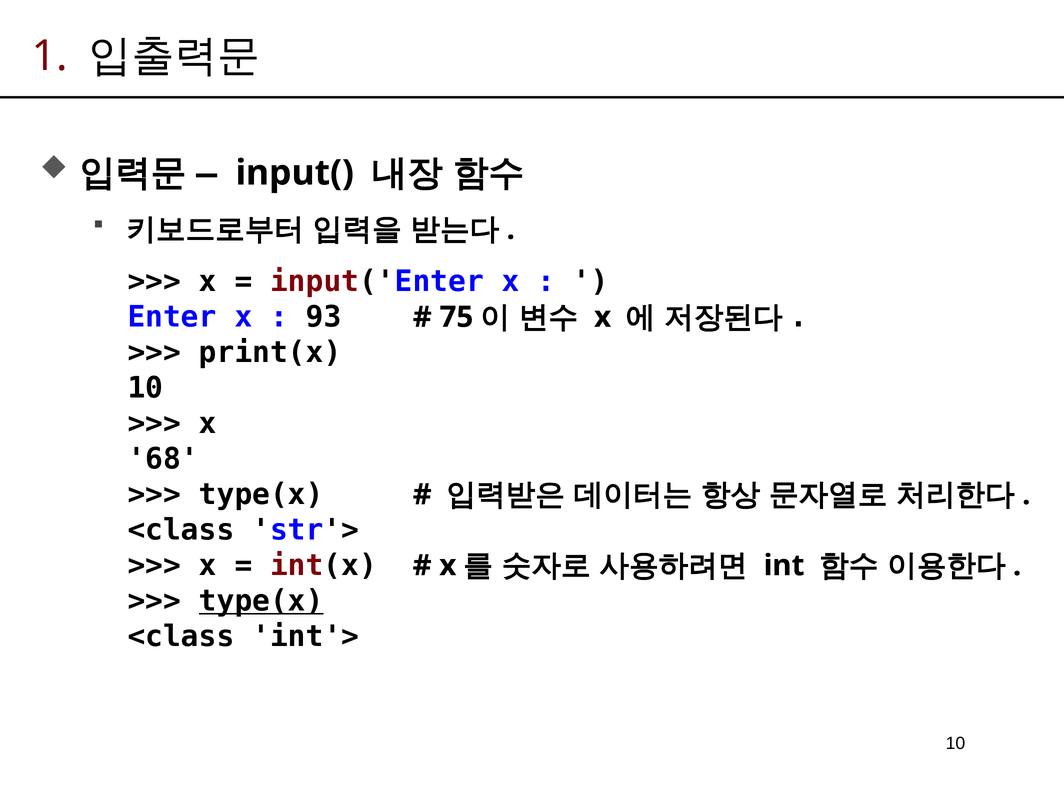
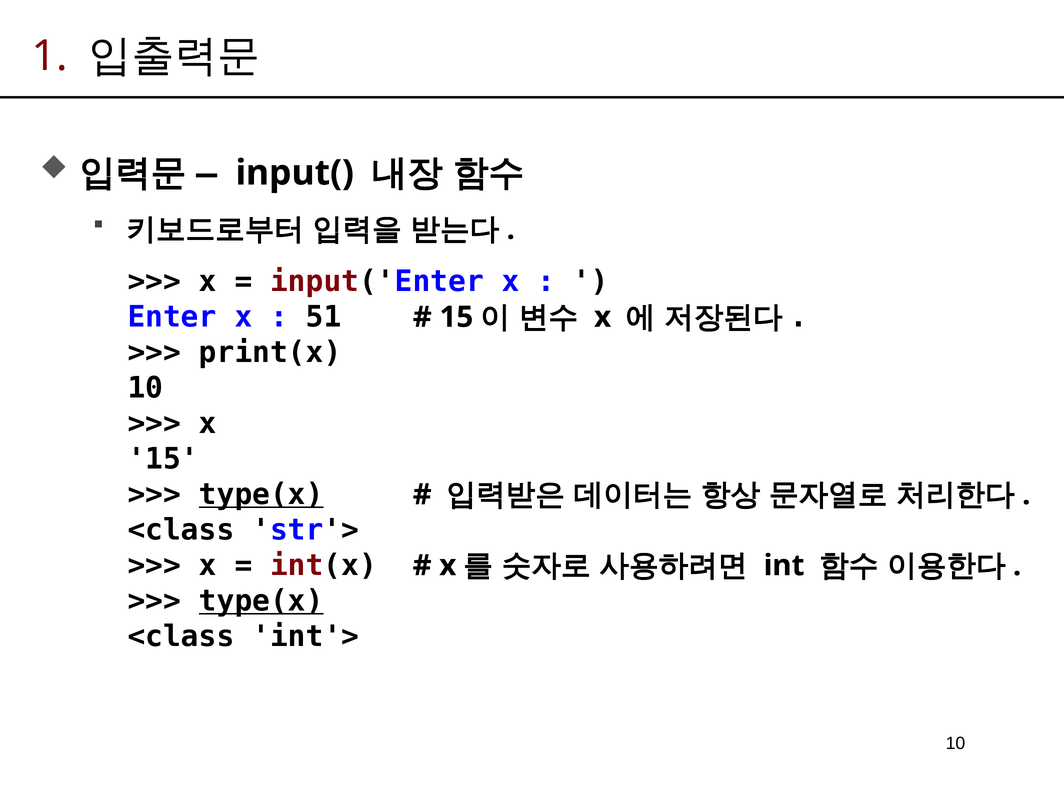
93: 93 -> 51 (324, 317)
75: 75 -> 15 (456, 317)
68: 68 -> 15 (163, 459)
type(x underline: none -> present (261, 495)
